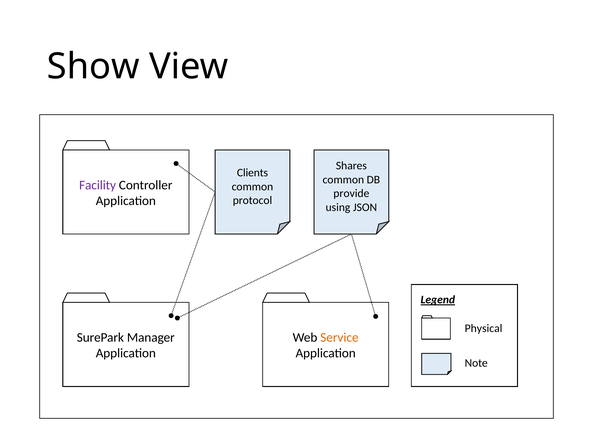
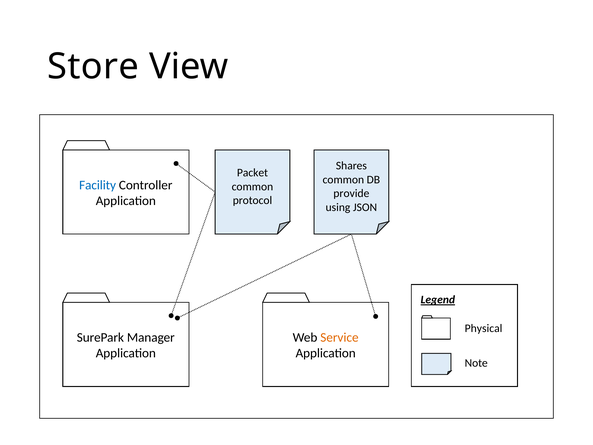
Show: Show -> Store (93, 66)
Clients: Clients -> Packet (252, 173)
Facility colour: purple -> blue (98, 185)
